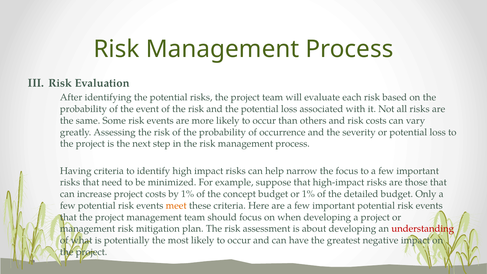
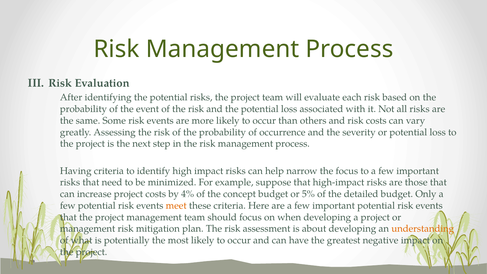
by 1%: 1% -> 4% (188, 194)
or 1%: 1% -> 5% (308, 194)
understanding colour: red -> orange (423, 229)
